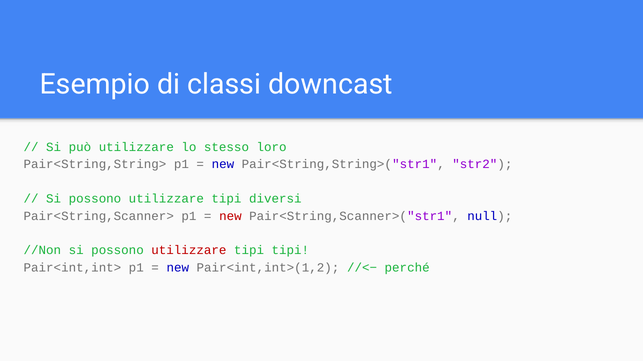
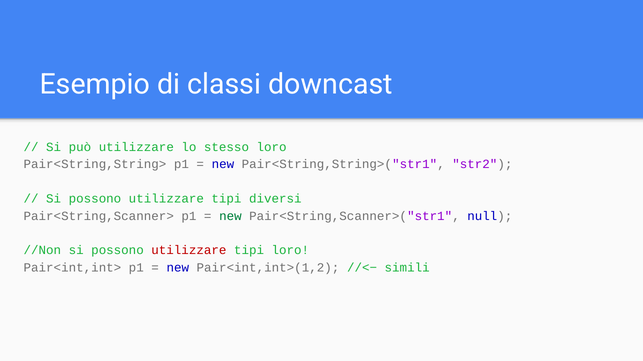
new colour: red -> green (230, 216)
tipi tipi: tipi -> loro (290, 251)
perché: perché -> simili (407, 268)
